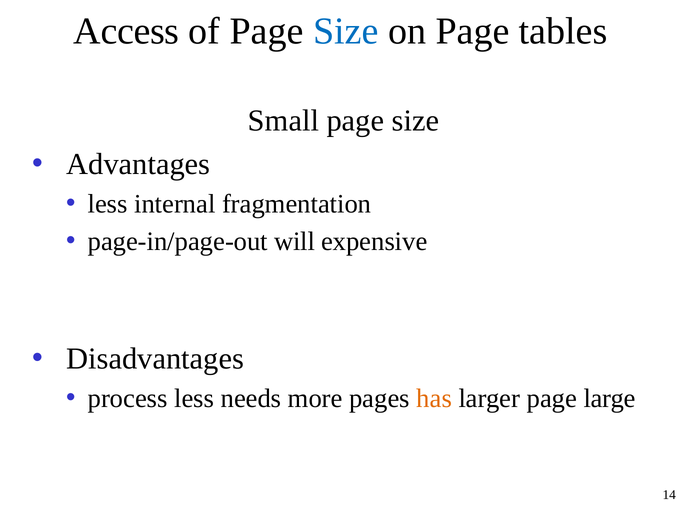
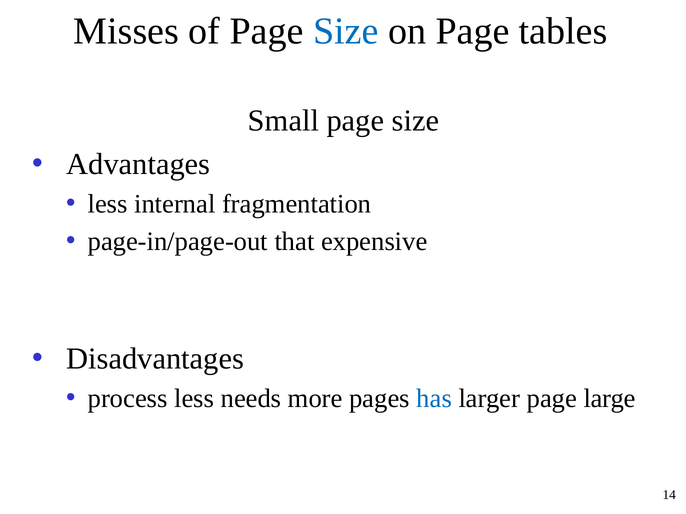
Access: Access -> Misses (126, 31)
will: will -> that (294, 242)
has colour: orange -> blue (434, 399)
